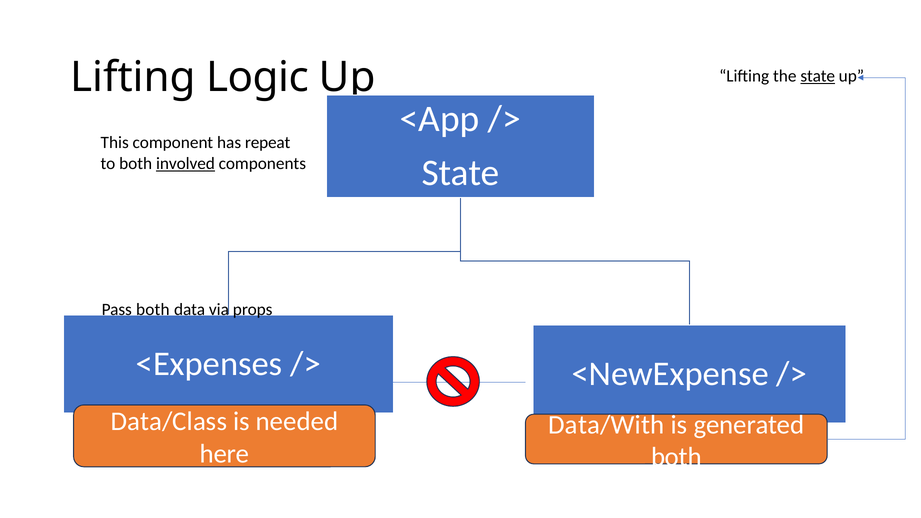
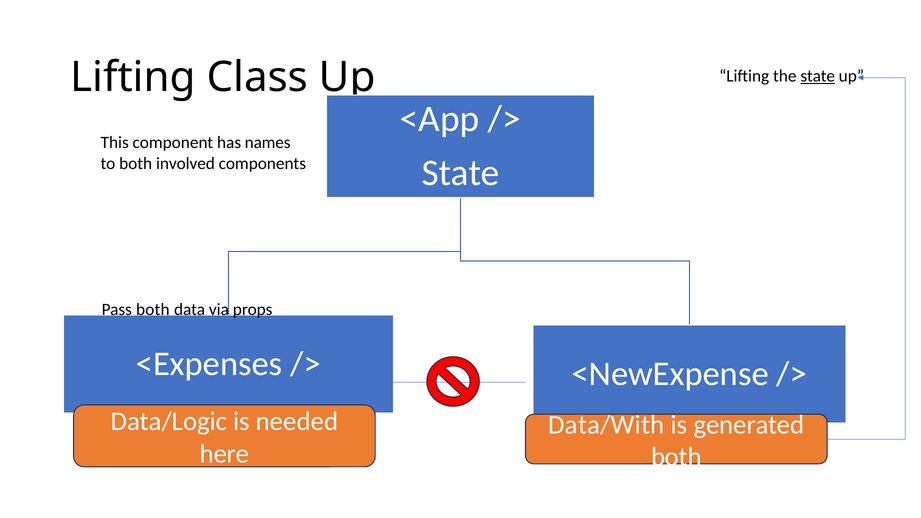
Logic: Logic -> Class (257, 77)
repeat: repeat -> names (268, 143)
involved underline: present -> none (185, 163)
Data/Class: Data/Class -> Data/Logic (169, 422)
